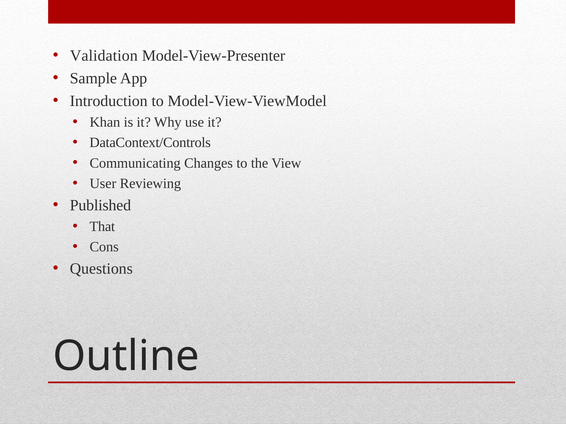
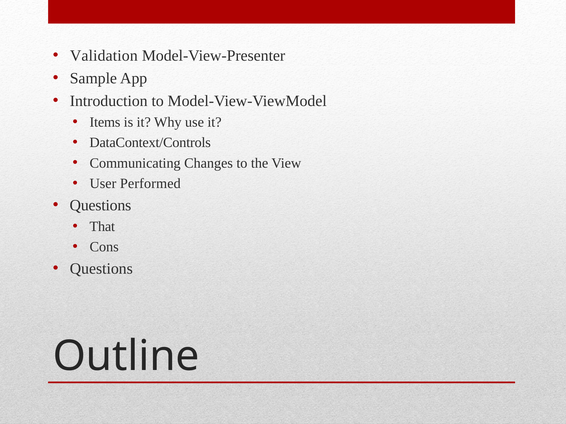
Khan: Khan -> Items (105, 122)
Reviewing: Reviewing -> Performed (150, 184)
Published: Published -> Questions (100, 205)
